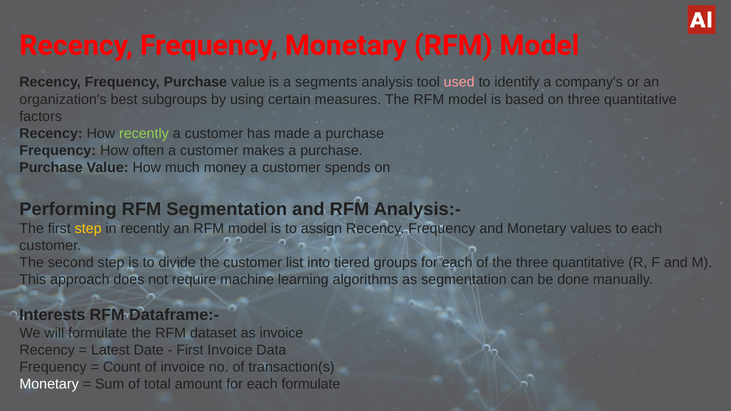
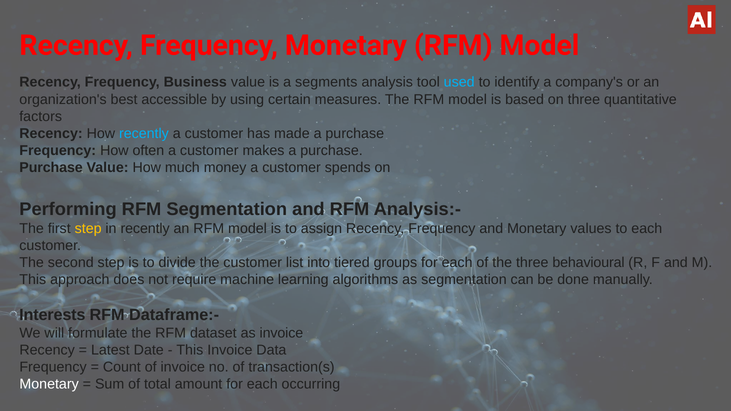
Frequency Purchase: Purchase -> Business (195, 82)
used colour: pink -> light blue (459, 82)
subgroups: subgroups -> accessible (174, 99)
recently colour: light green -> light blue (144, 134)
the three quantitative: quantitative -> behavioural (588, 263)
First: First -> This (190, 350)
each formulate: formulate -> occurring (311, 384)
